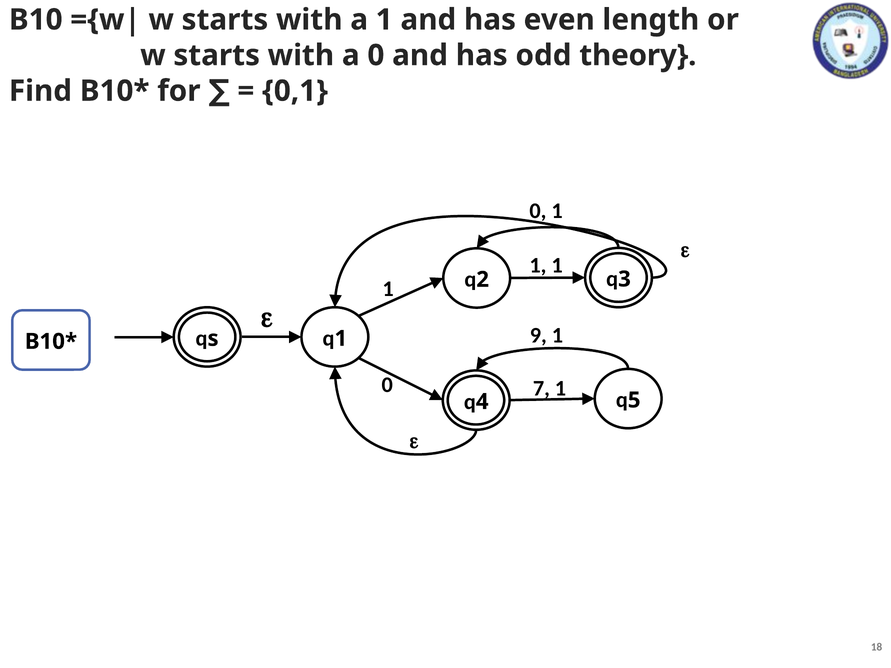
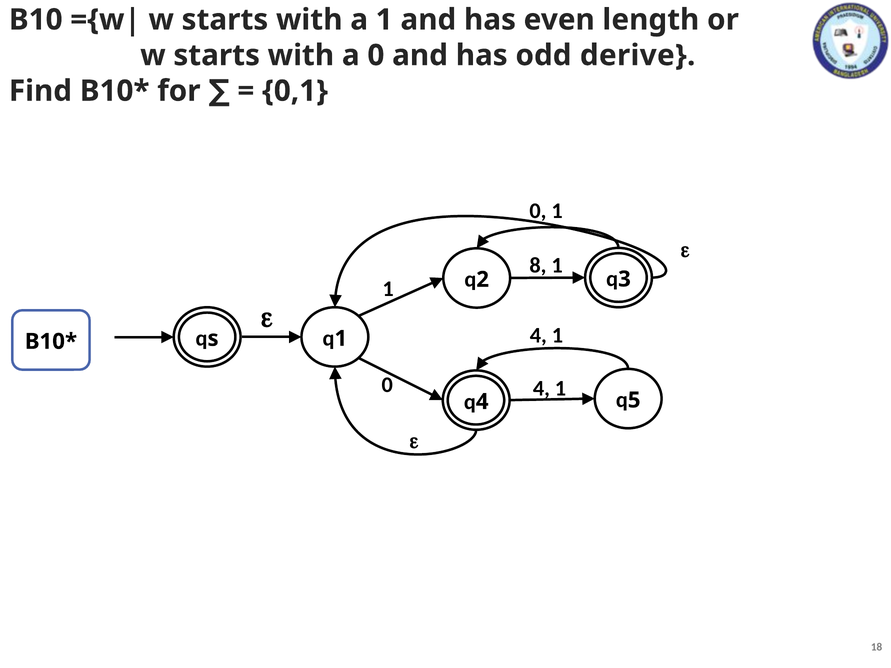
theory: theory -> derive (638, 55)
1: 1 -> 8 (538, 265)
9: 9 -> 4 (538, 335)
7: 7 -> 4 (541, 388)
